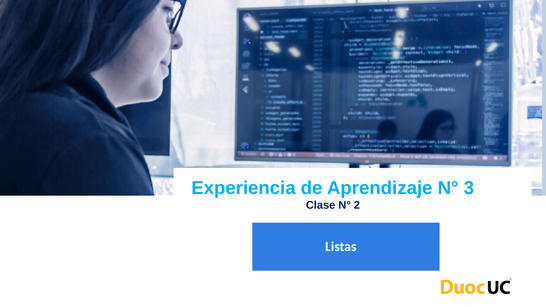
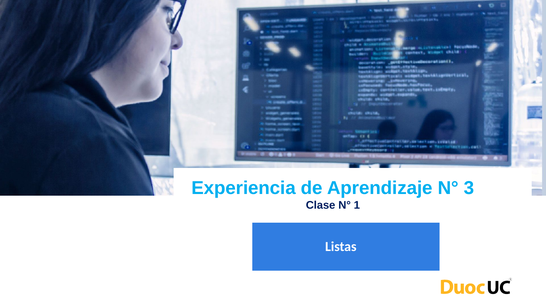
2: 2 -> 1 (357, 205)
